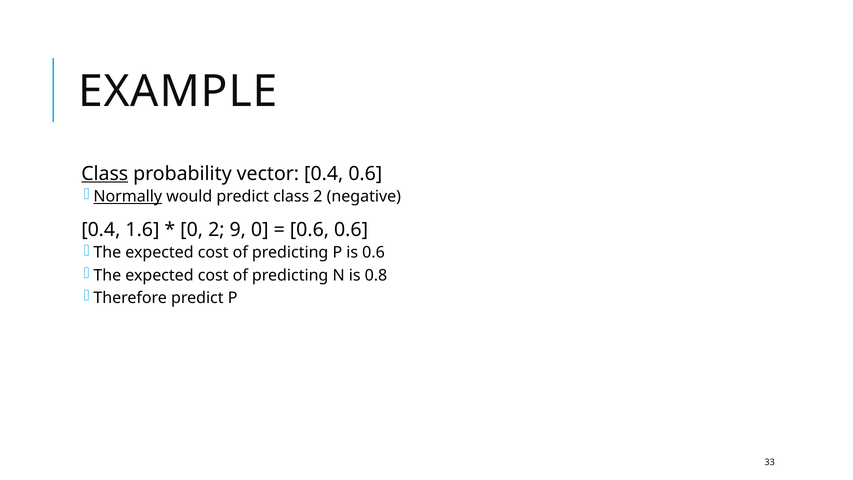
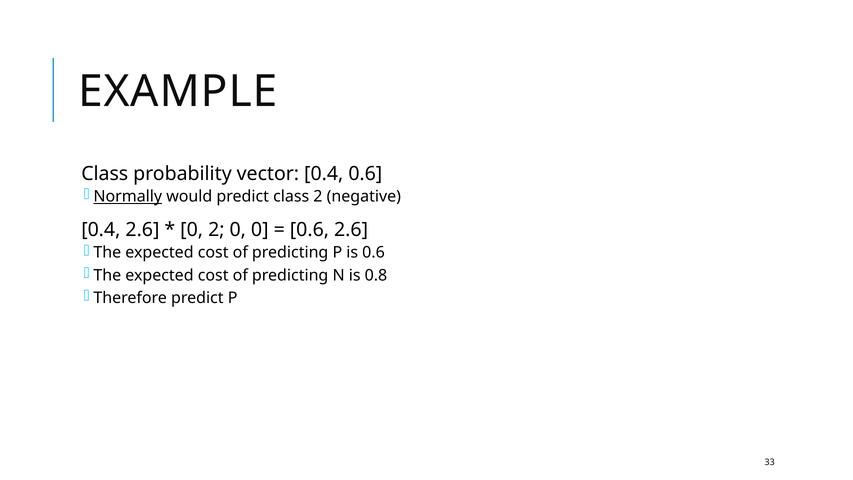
Class underline: present -> none (105, 174)
0.4 1.6: 1.6 -> 2.6 (142, 230)
2 9: 9 -> 0 (238, 230)
0.6 0.6: 0.6 -> 2.6 (351, 230)
